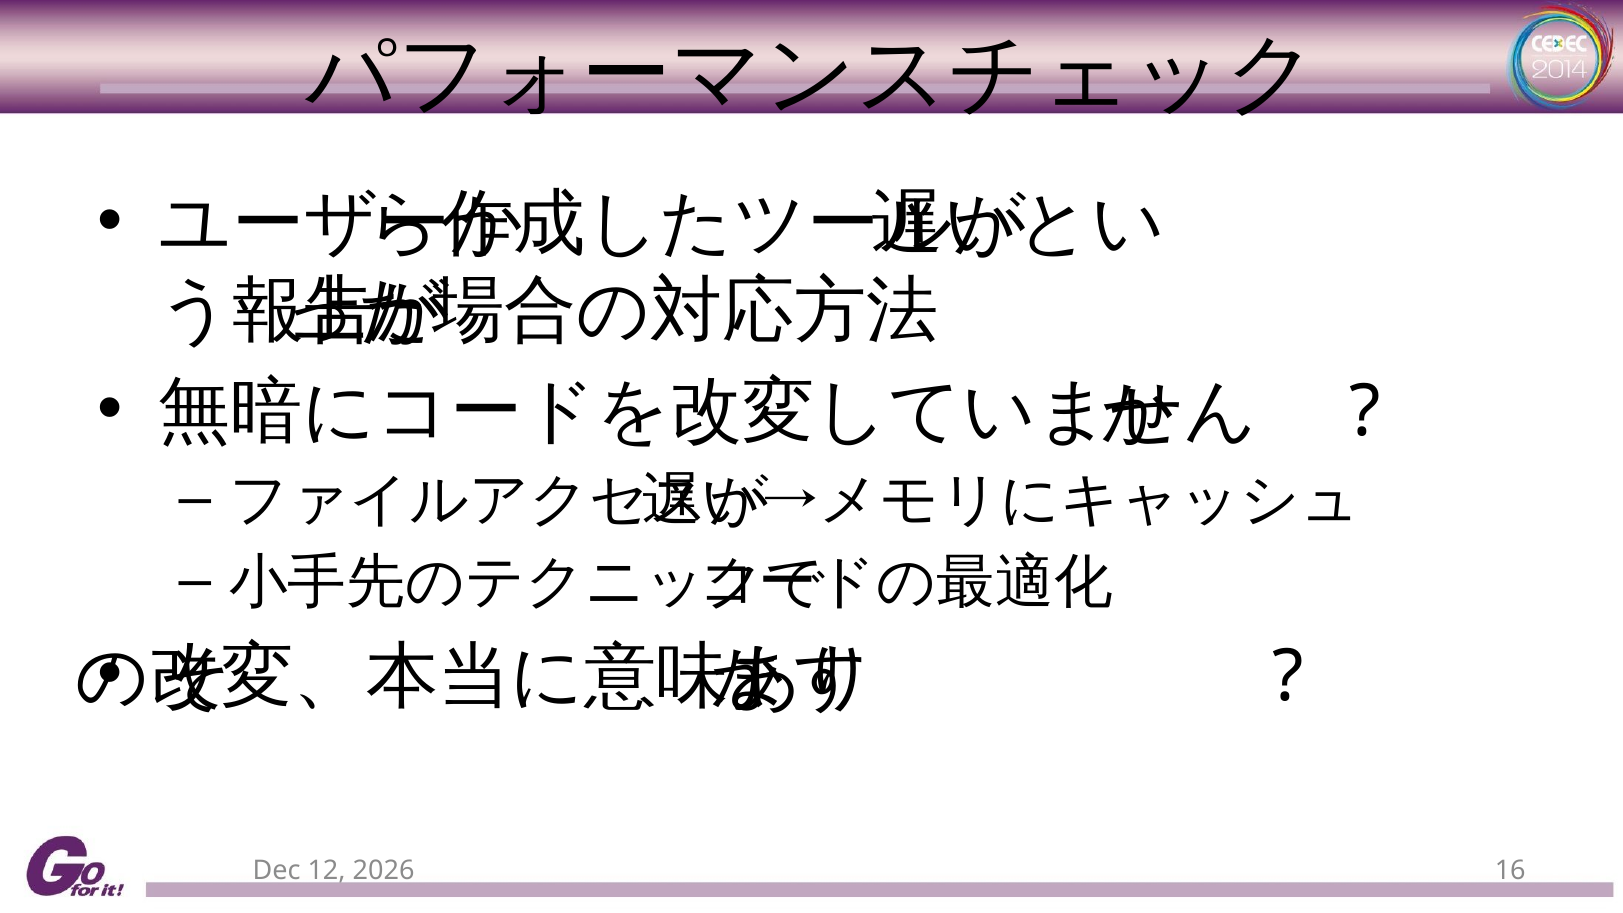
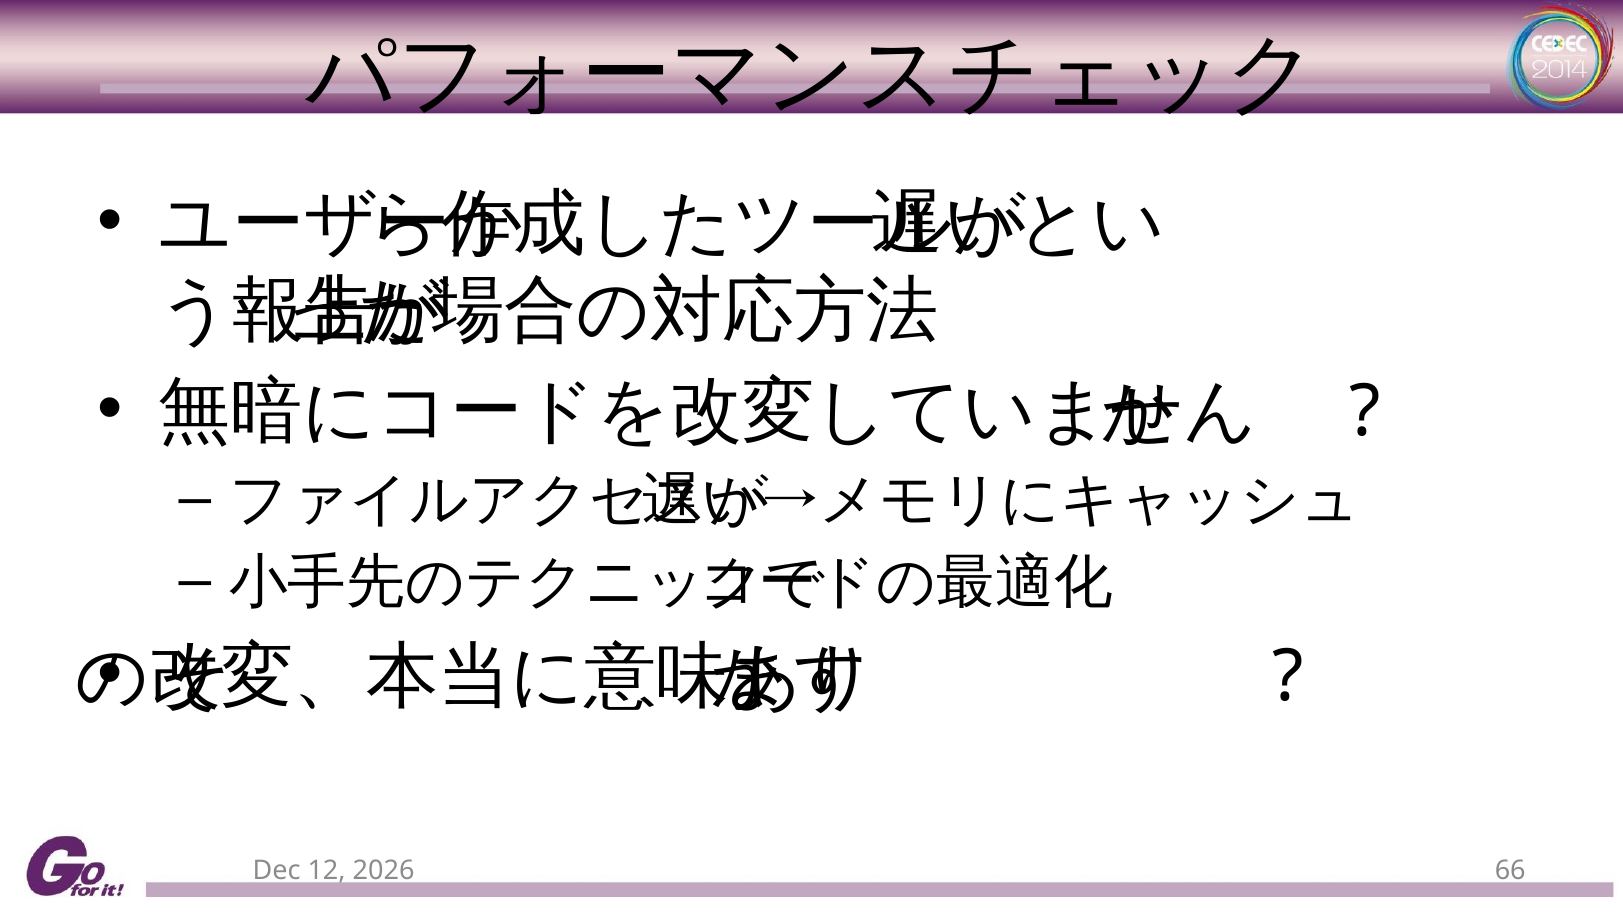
16: 16 -> 66 (1510, 870)
